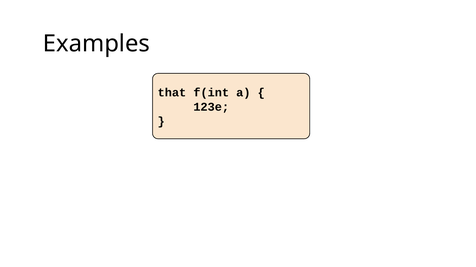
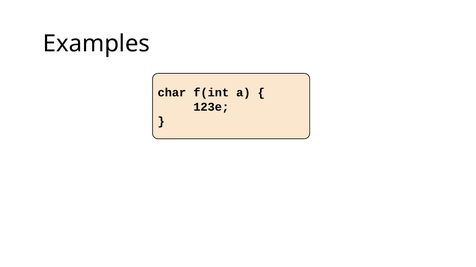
that: that -> char (172, 93)
